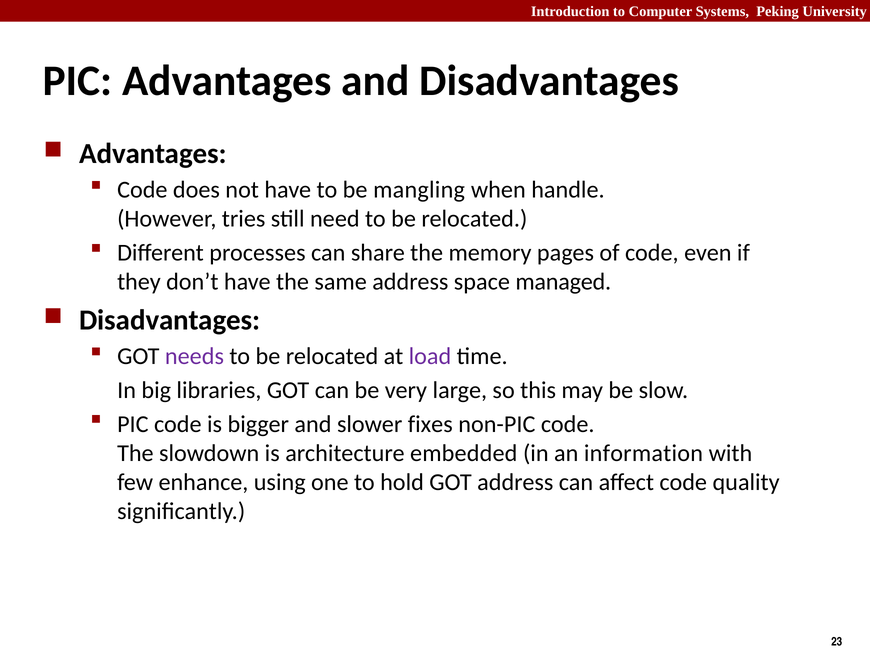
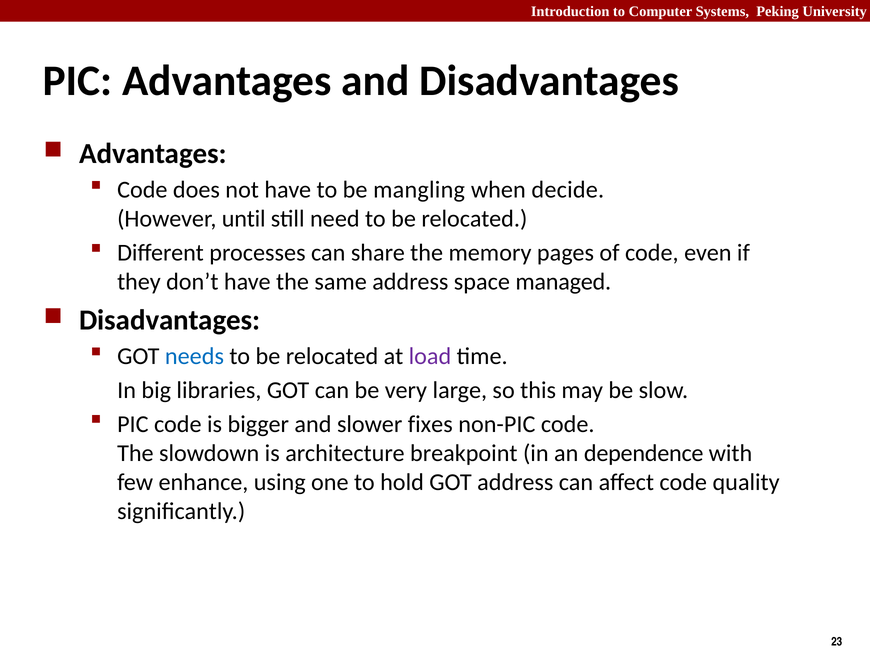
handle: handle -> decide (568, 190)
tries: tries -> until (244, 219)
needs colour: purple -> blue (194, 356)
embedded: embedded -> breakpoint (464, 453)
information: information -> dependence (644, 453)
